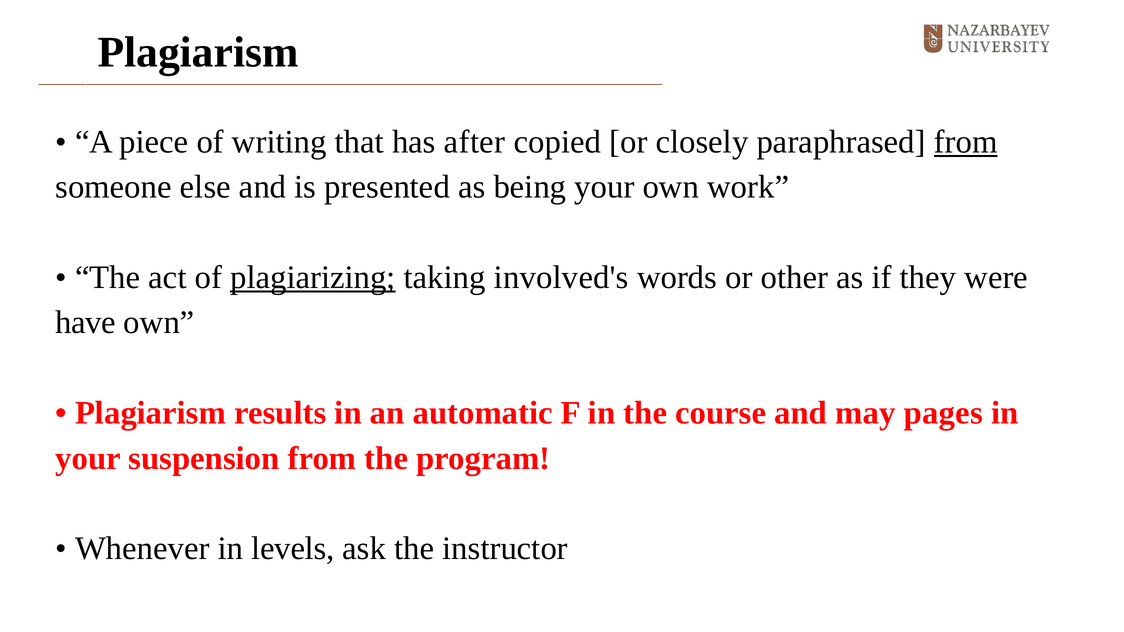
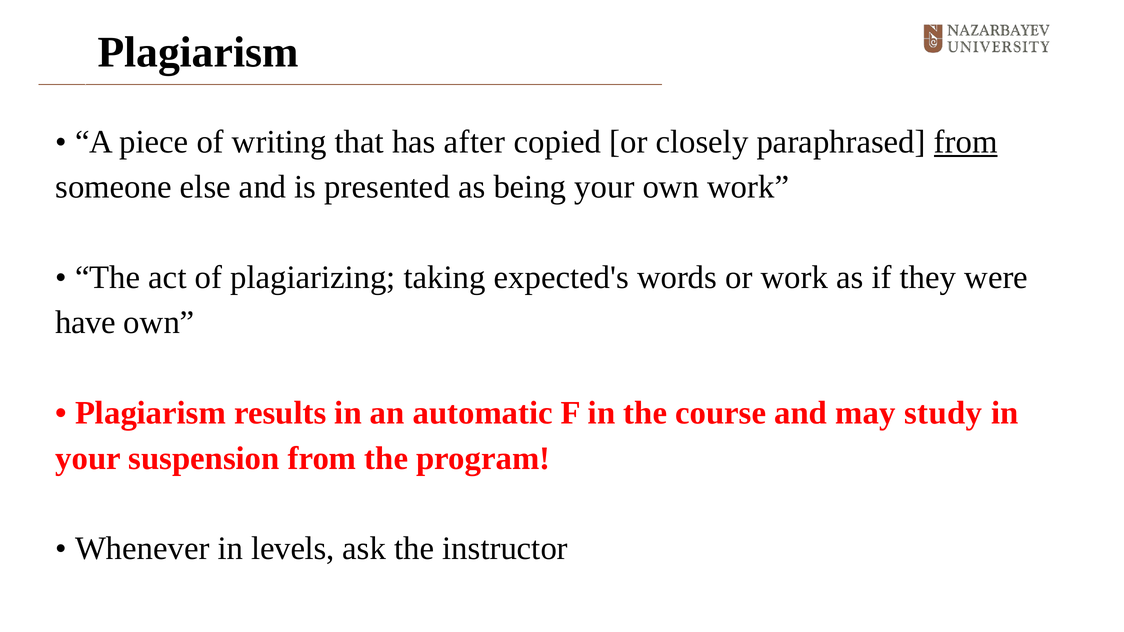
plagiarizing underline: present -> none (313, 277)
involved's: involved's -> expected's (561, 277)
or other: other -> work (794, 277)
pages: pages -> study (943, 413)
